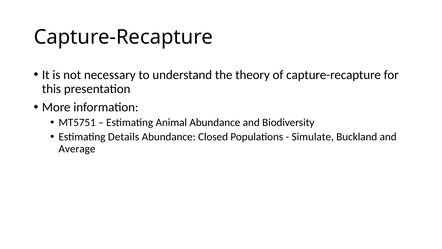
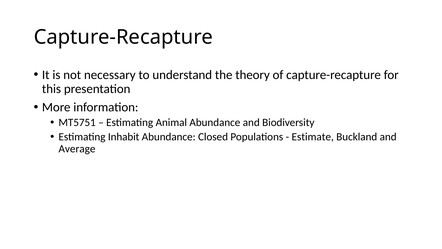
Details: Details -> Inhabit (124, 137)
Simulate: Simulate -> Estimate (313, 137)
